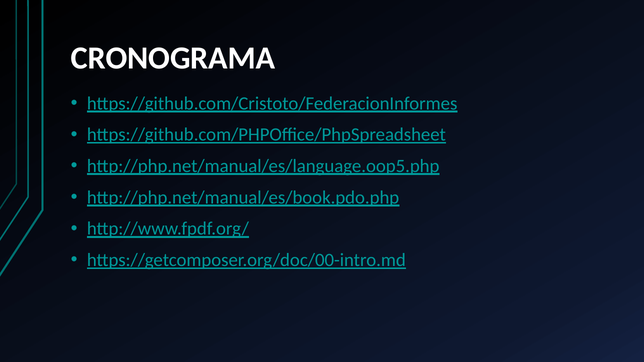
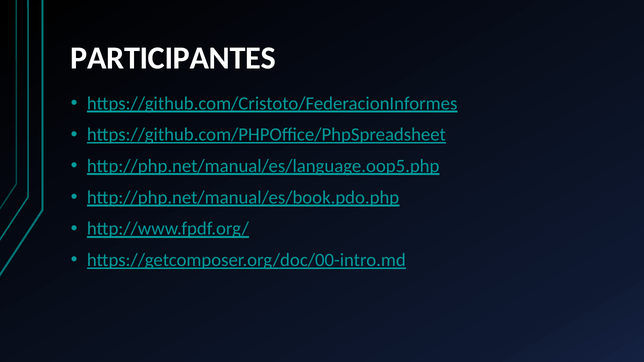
CRONOGRAMA: CRONOGRAMA -> PARTICIPANTES (173, 58)
